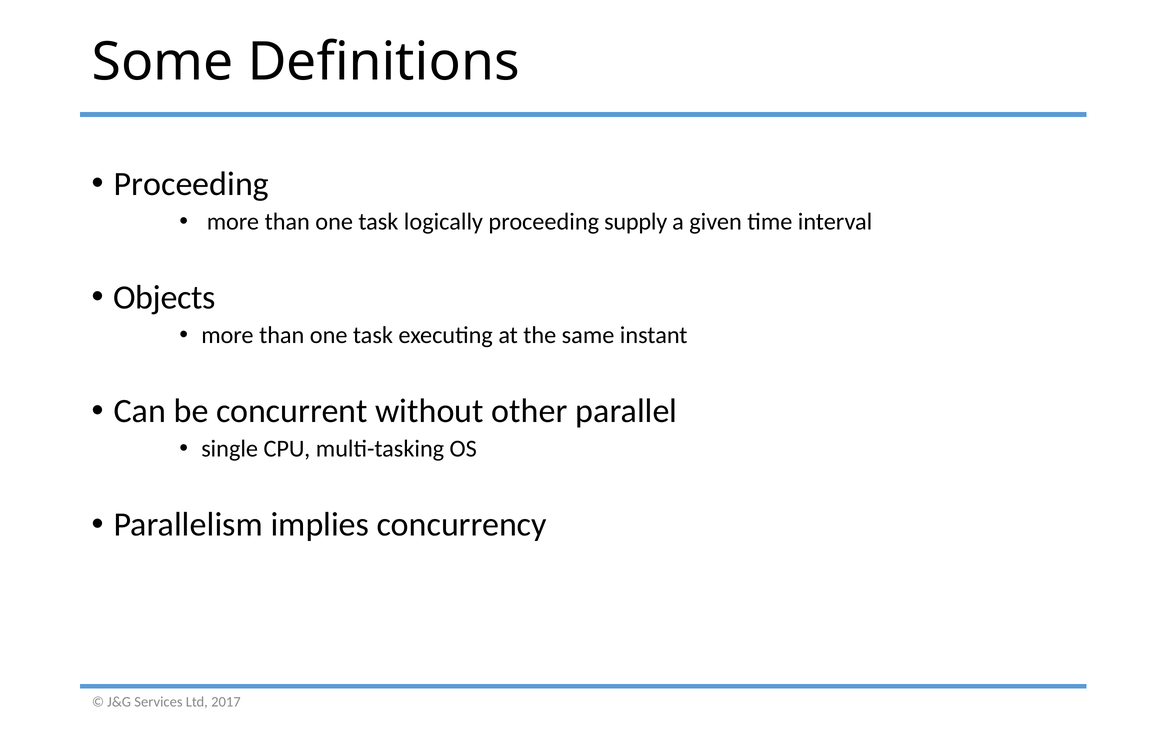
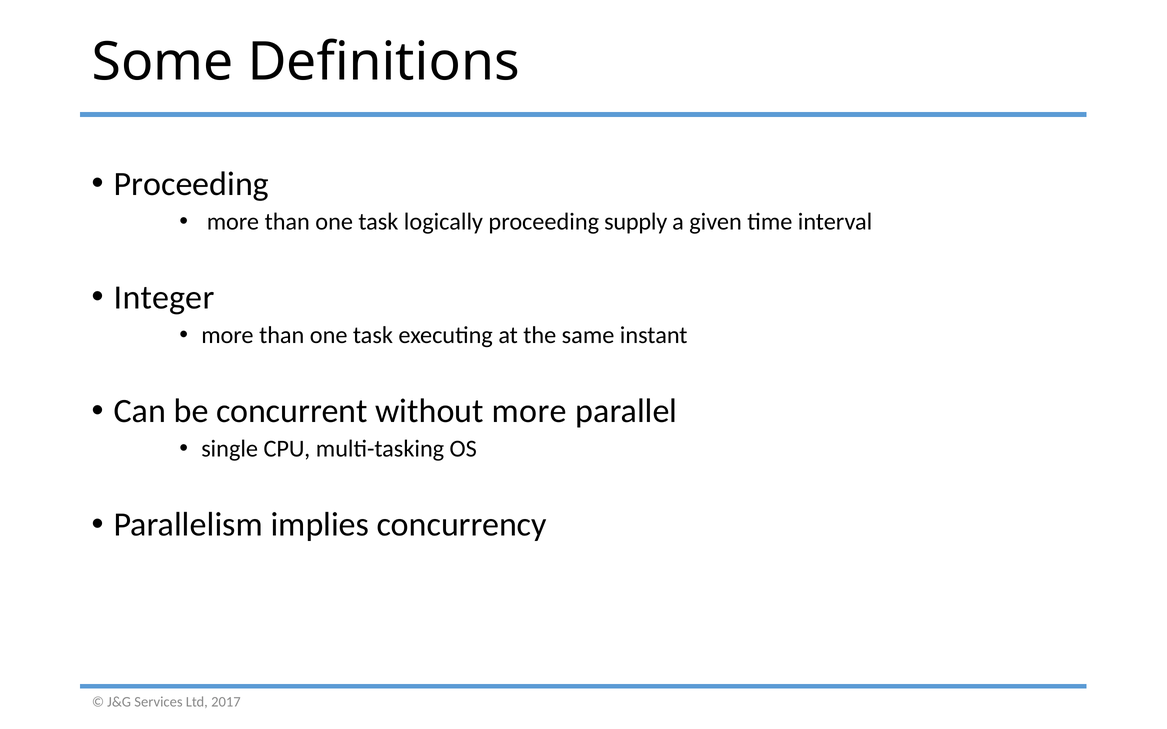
Objects: Objects -> Integer (164, 298)
without other: other -> more (529, 411)
